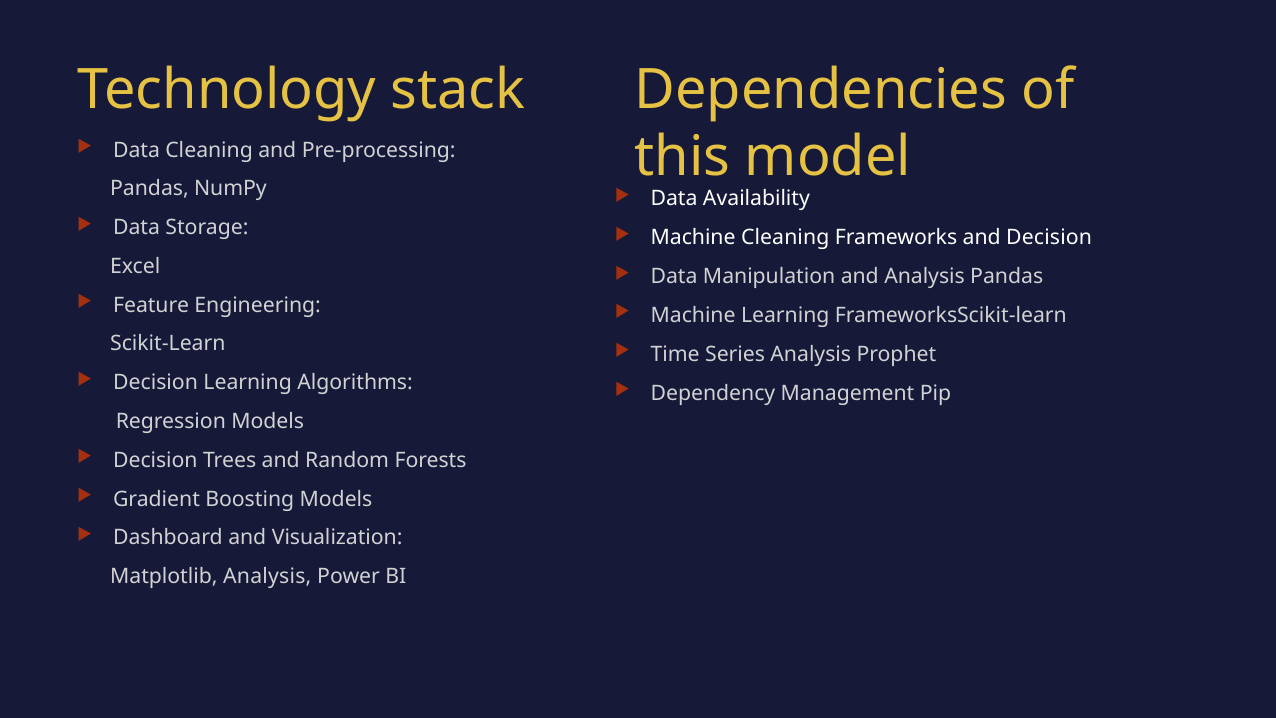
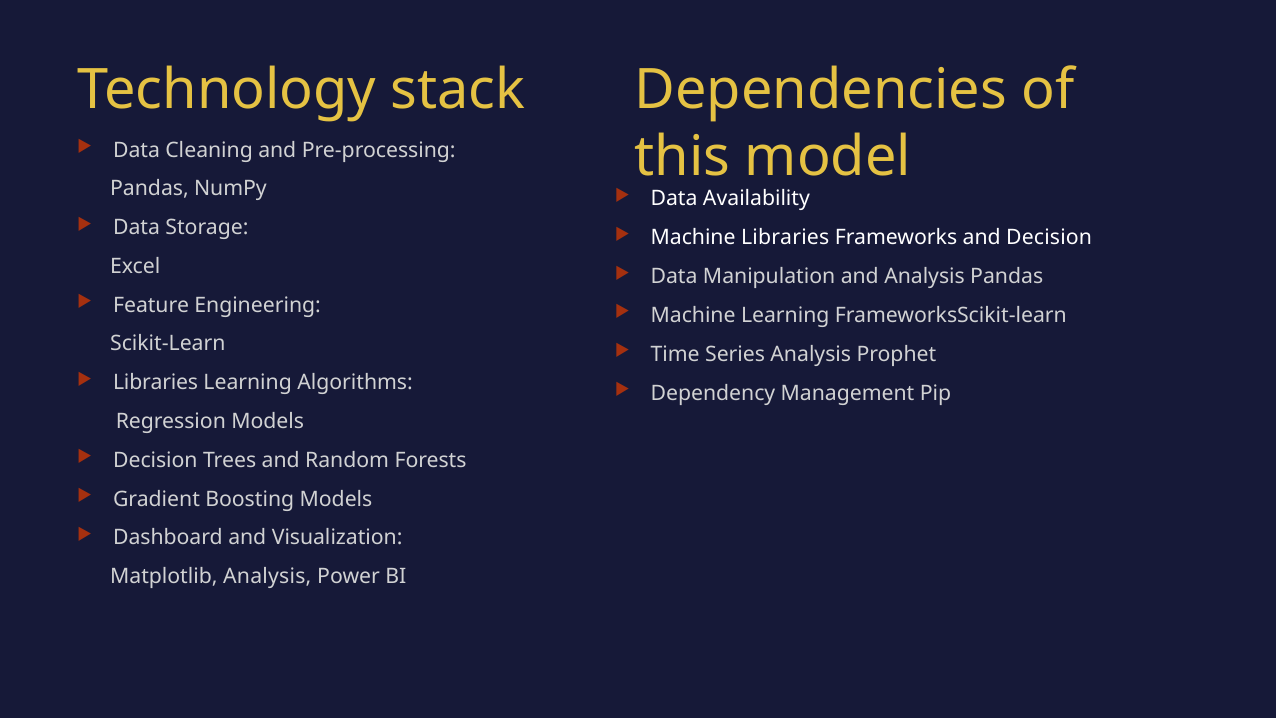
Machine Cleaning: Cleaning -> Libraries (785, 238)
Decision: Decision -> Libraries (156, 383)
